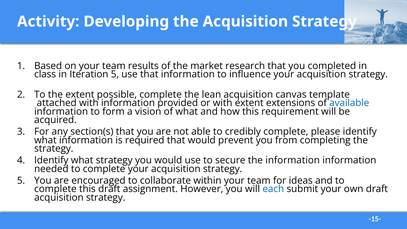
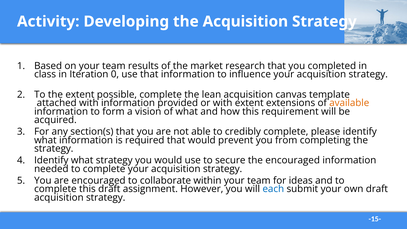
Iteration 5: 5 -> 0 (115, 74)
available colour: blue -> orange (349, 103)
the information: information -> encouraged (293, 160)
